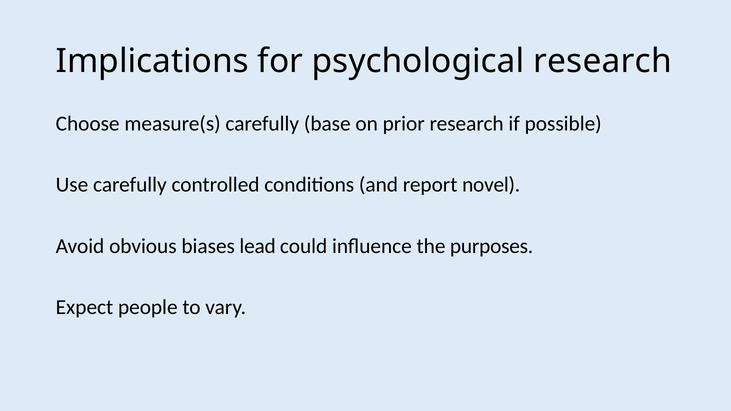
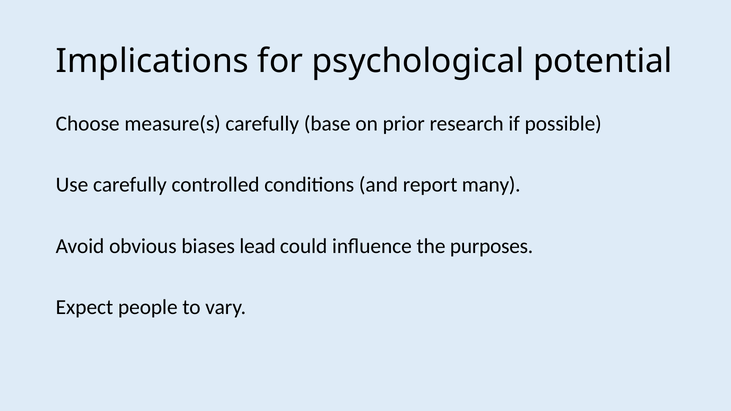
psychological research: research -> potential (603, 61)
novel: novel -> many (491, 185)
